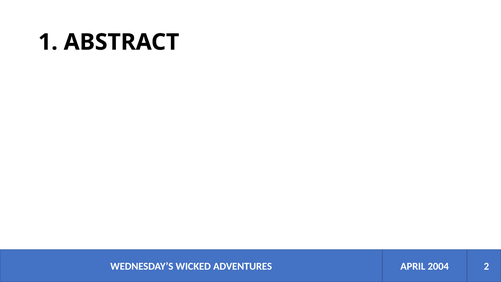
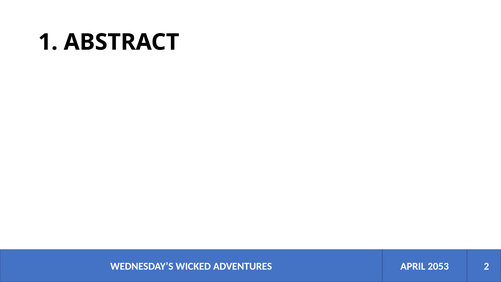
2004: 2004 -> 2053 (438, 266)
